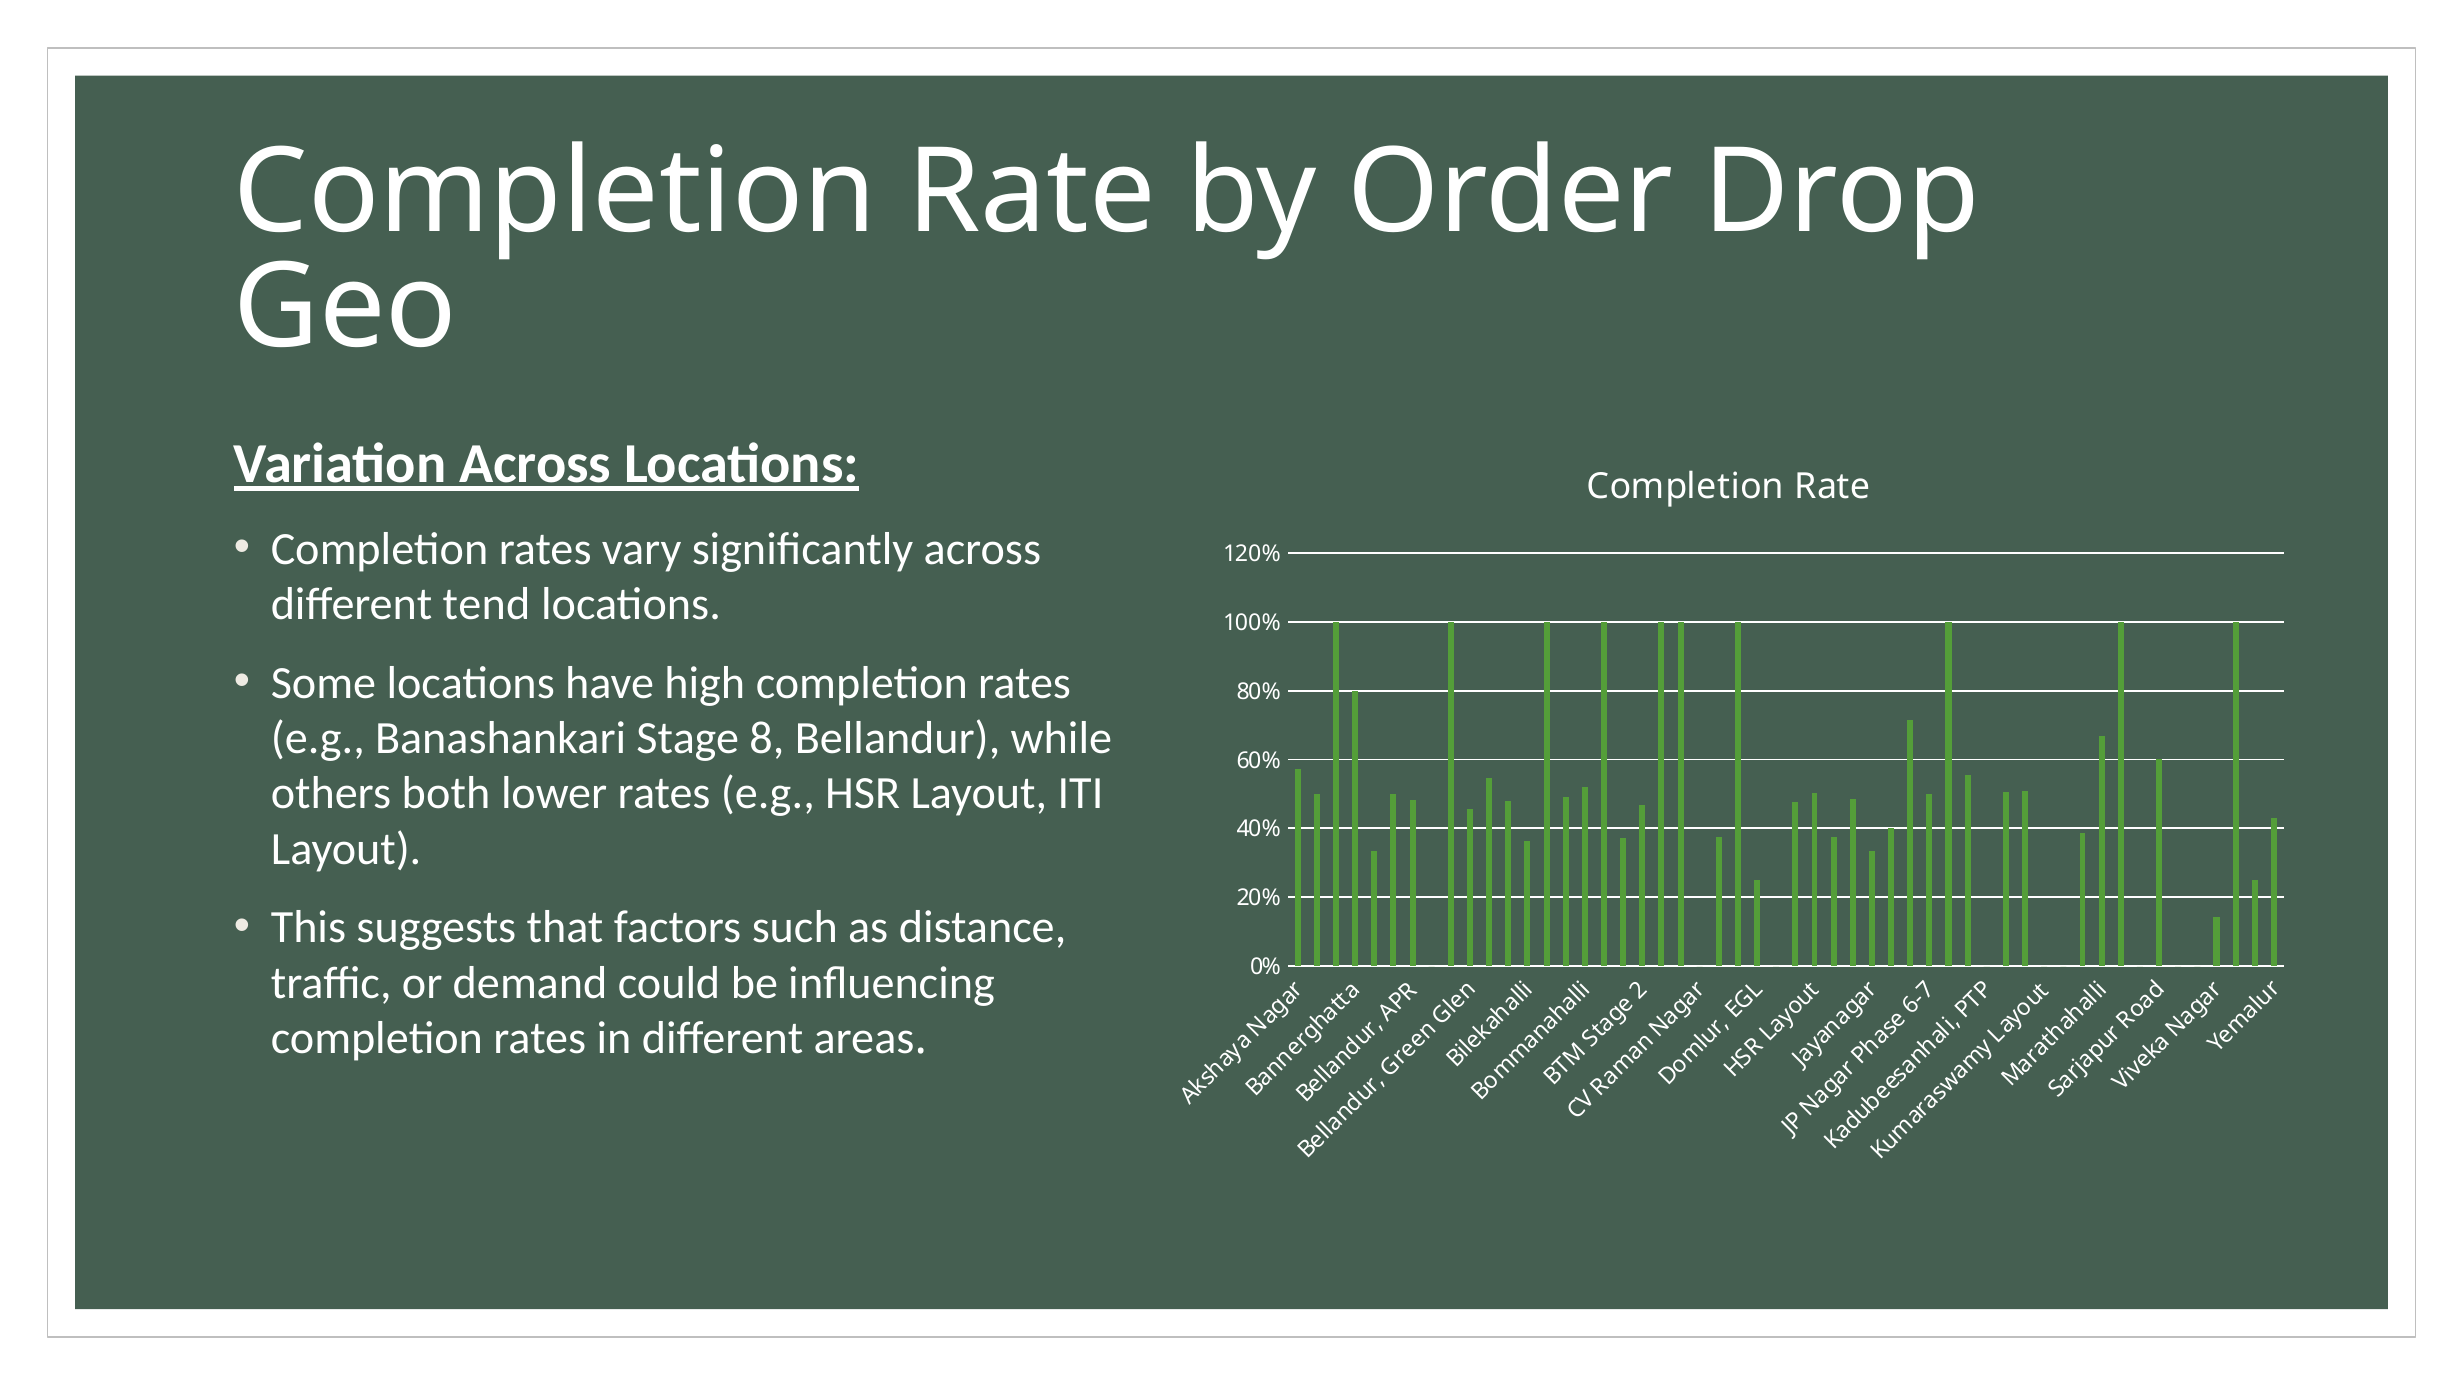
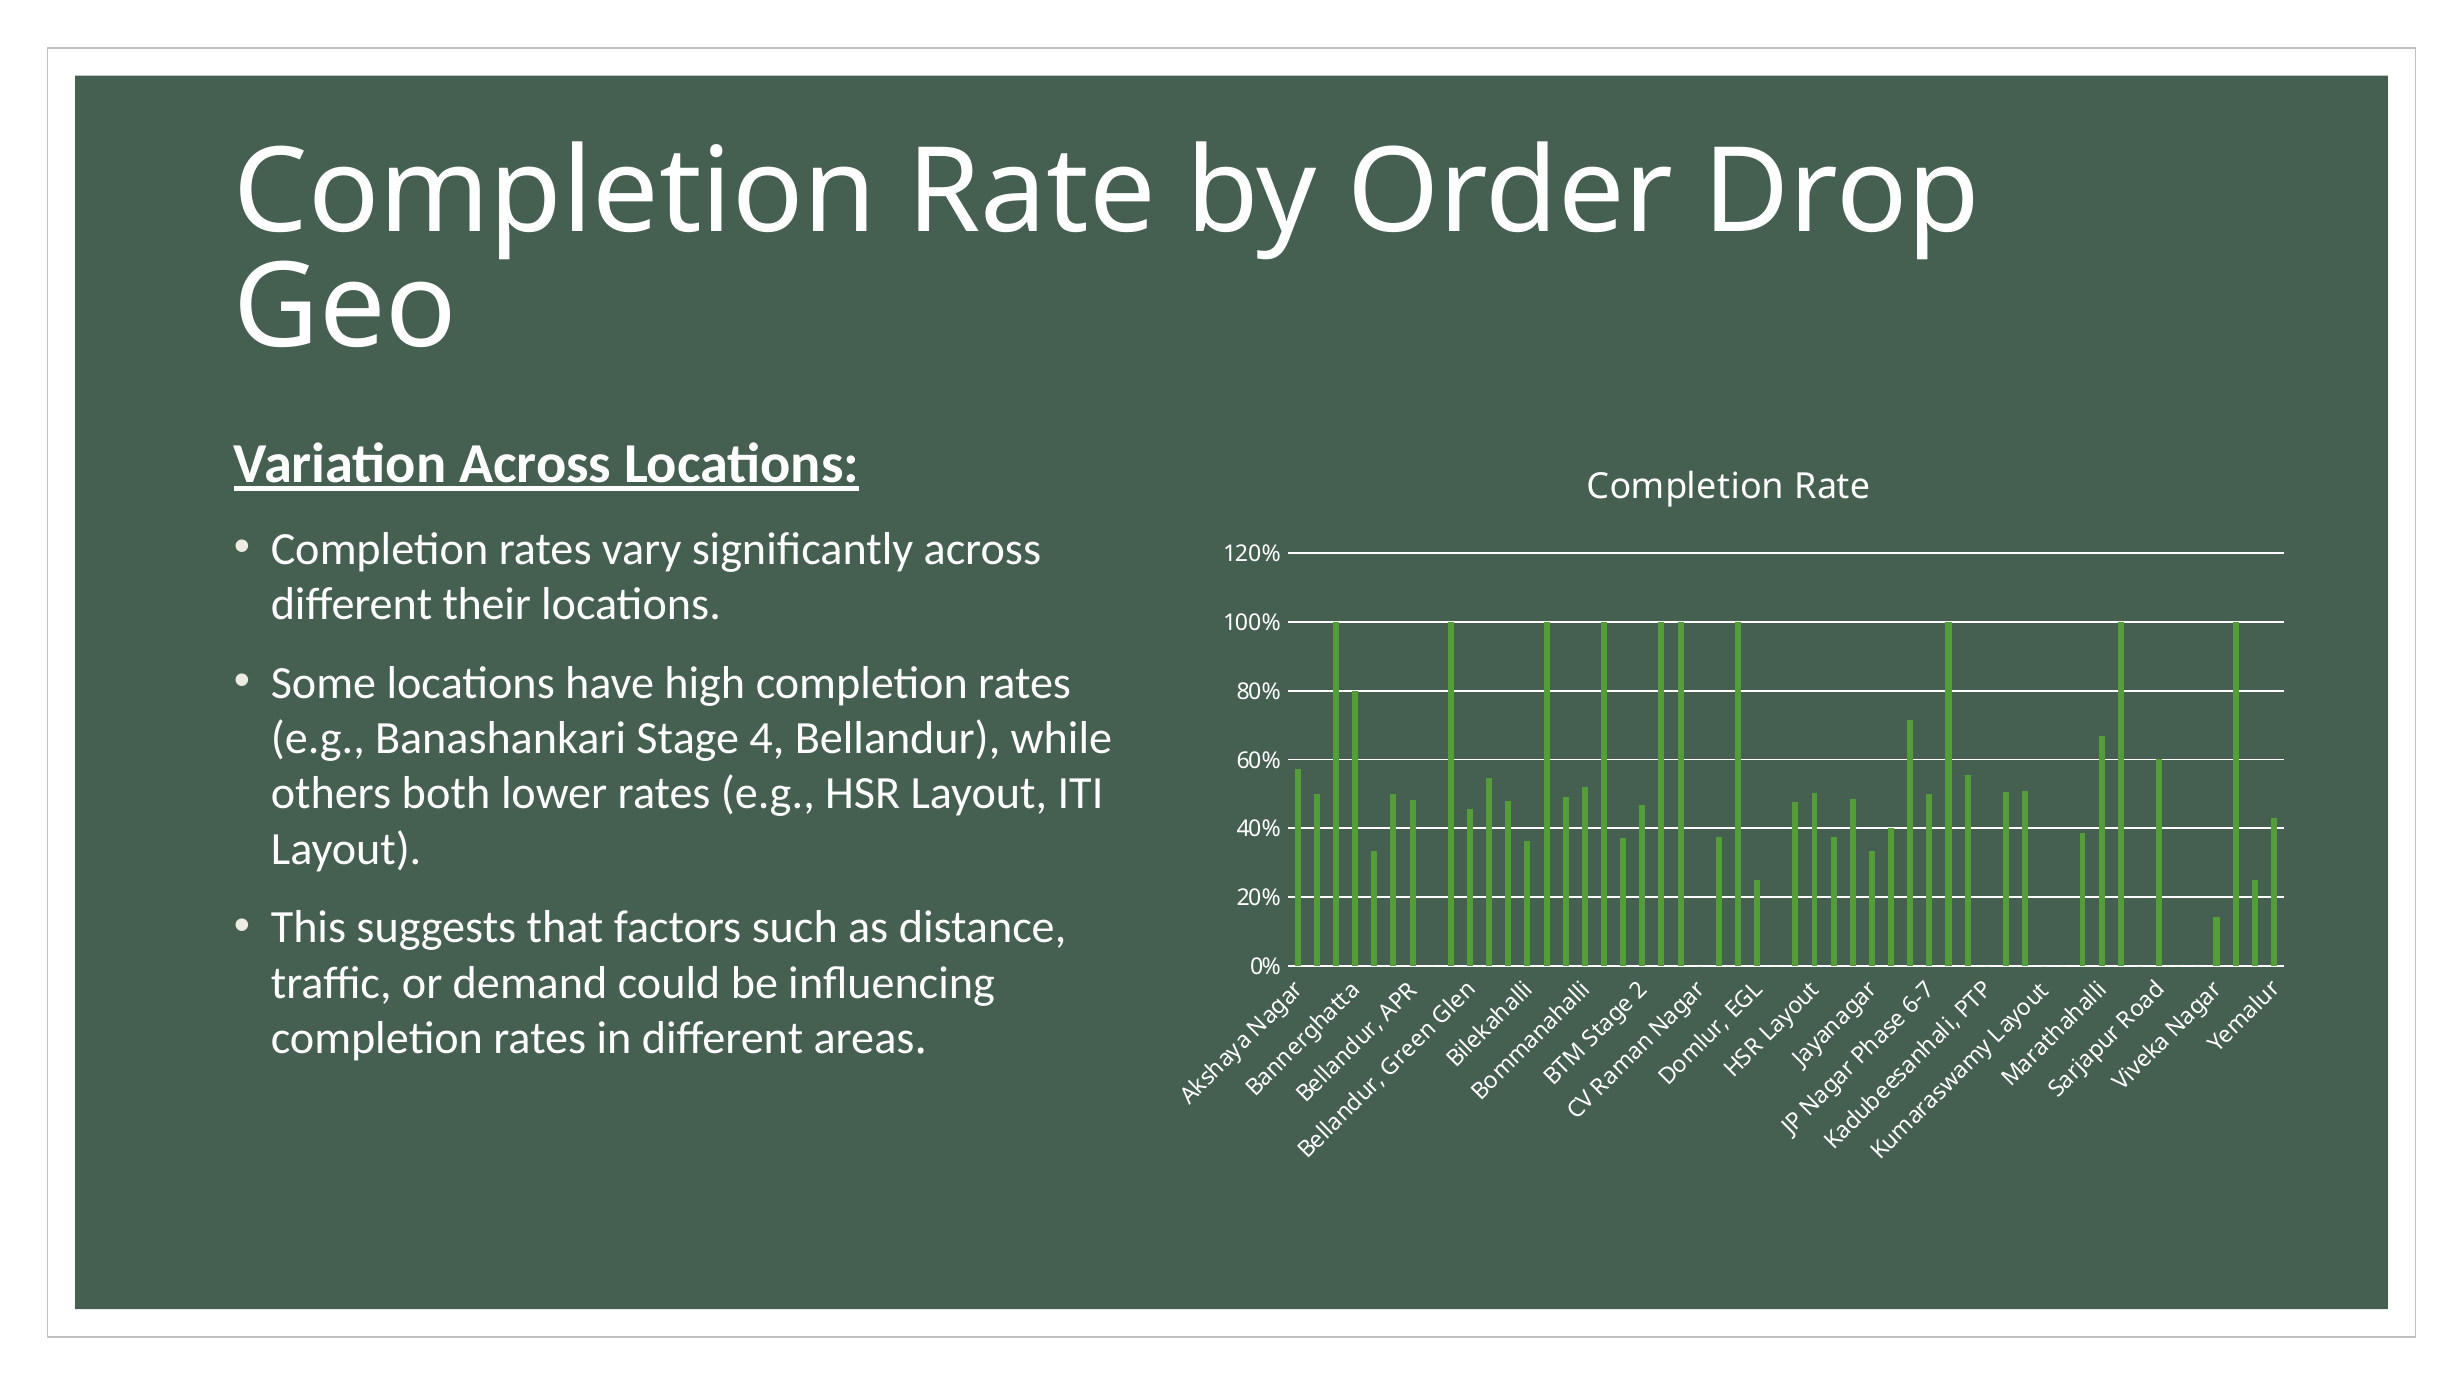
tend: tend -> their (487, 605)
8: 8 -> 4 (767, 738)
